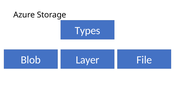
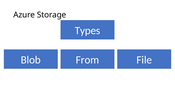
Layer: Layer -> From (87, 59)
